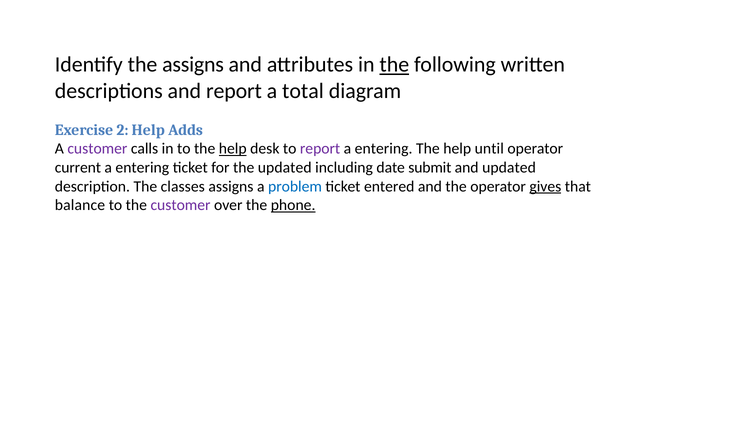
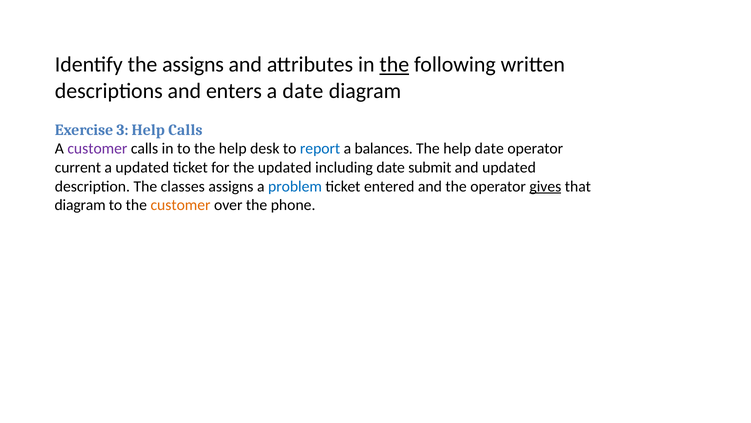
and report: report -> enters (234, 91)
a total: total -> date (303, 91)
2: 2 -> 3 (122, 130)
Help Adds: Adds -> Calls (185, 130)
help underline: present -> none (233, 149)
report colour: purple -> blue (320, 149)
entering: entering -> balances (384, 149)
help until: until -> date (489, 149)
entering: entering -> updated (142, 167)
balance: balance -> diagram (80, 205)
customer colour: purple -> orange (181, 205)
phone underline: present -> none (293, 205)
